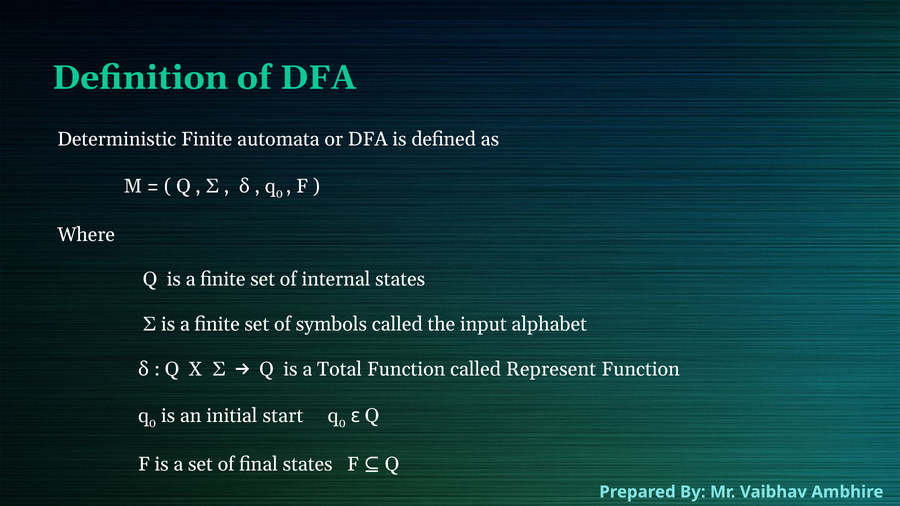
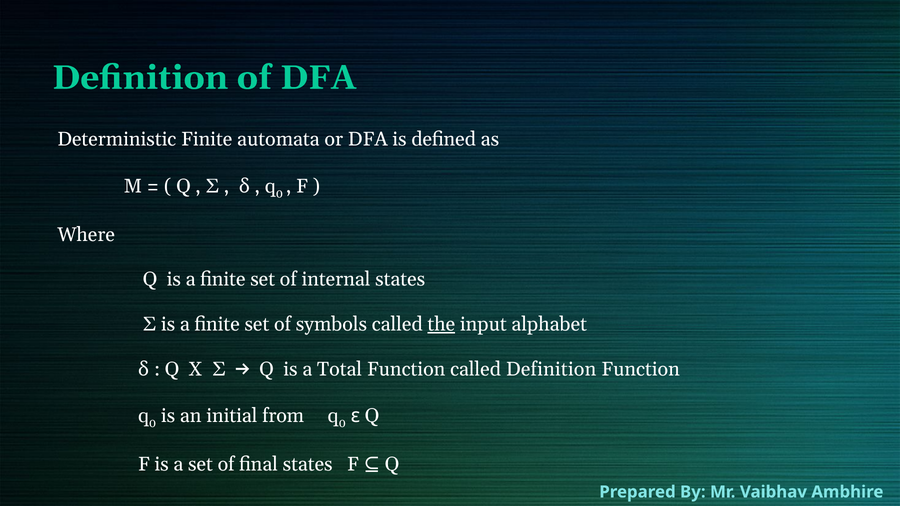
the underline: none -> present (441, 324)
called Represent: Represent -> Definition (551, 369)
start: start -> from (283, 416)
